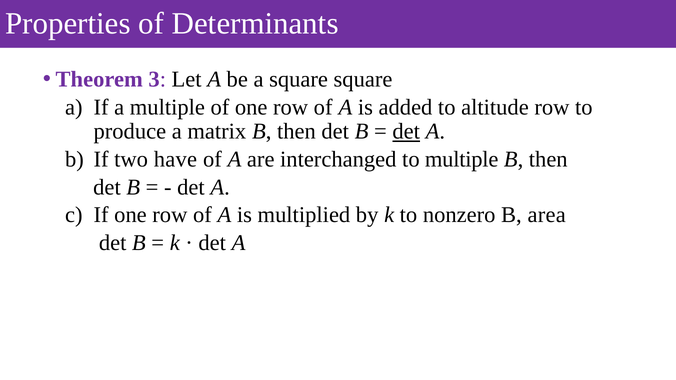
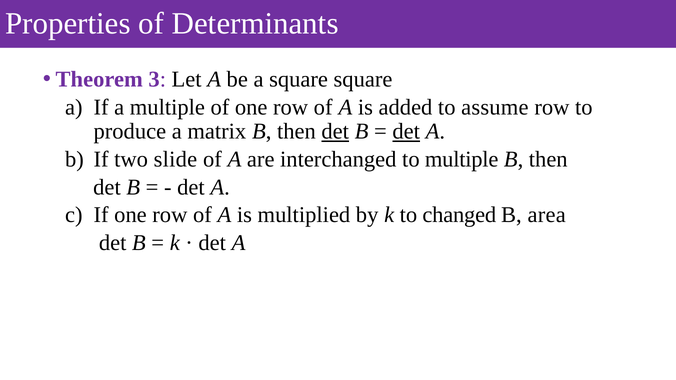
altitude: altitude -> assume (495, 107)
det underline: none -> present (335, 132)
have: have -> slide (175, 159)
nonzero: nonzero -> changed (459, 215)
